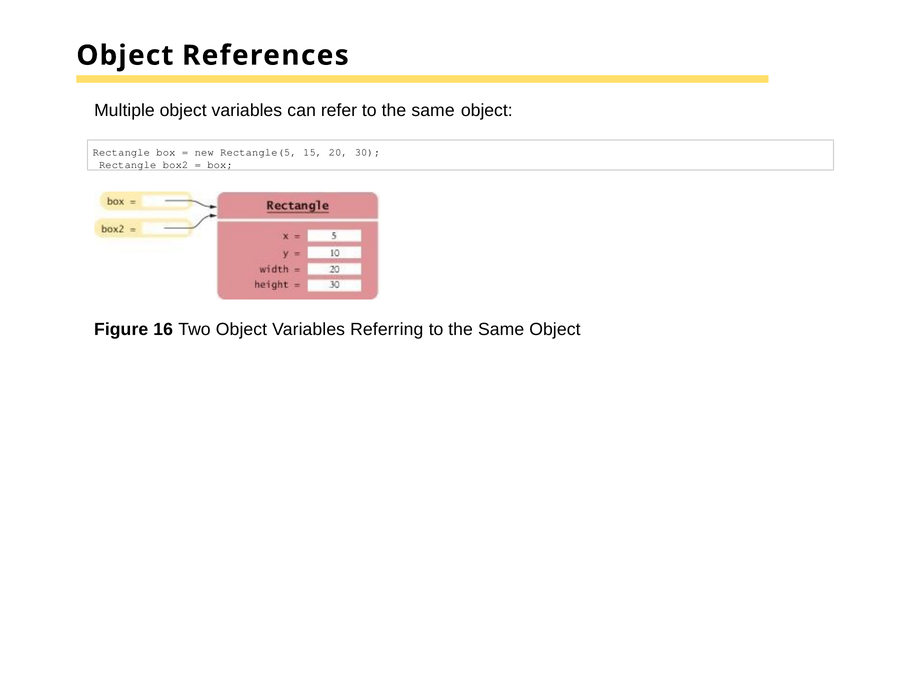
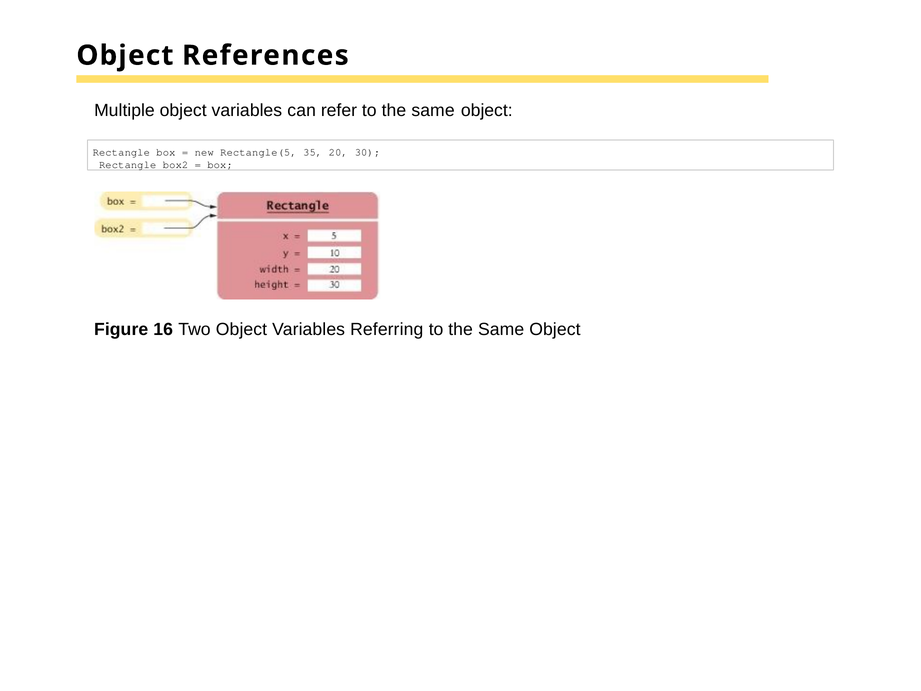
15: 15 -> 35 (313, 152)
